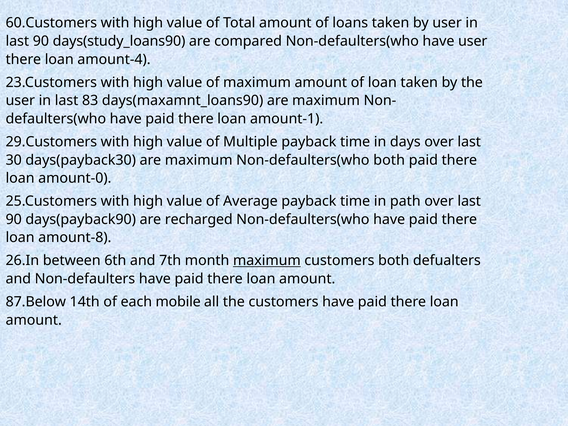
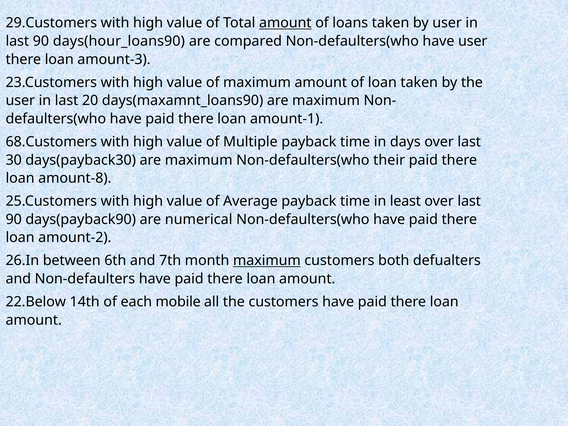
60.Customers: 60.Customers -> 29.Customers (51, 23)
amount underline: none -> present (285, 23)
days(study_loans90: days(study_loans90 -> days(hour_loans90 (119, 41)
amount-4: amount-4 -> amount-3 (114, 59)
83: 83 -> 20 (90, 101)
29.Customers: 29.Customers -> 68.Customers (51, 142)
Non-defaulters(who both: both -> their (389, 160)
amount-0: amount-0 -> amount-8 (75, 178)
path: path -> least (405, 201)
recharged: recharged -> numerical (199, 219)
amount-8: amount-8 -> amount-2 (75, 238)
87.Below: 87.Below -> 22.Below (36, 302)
